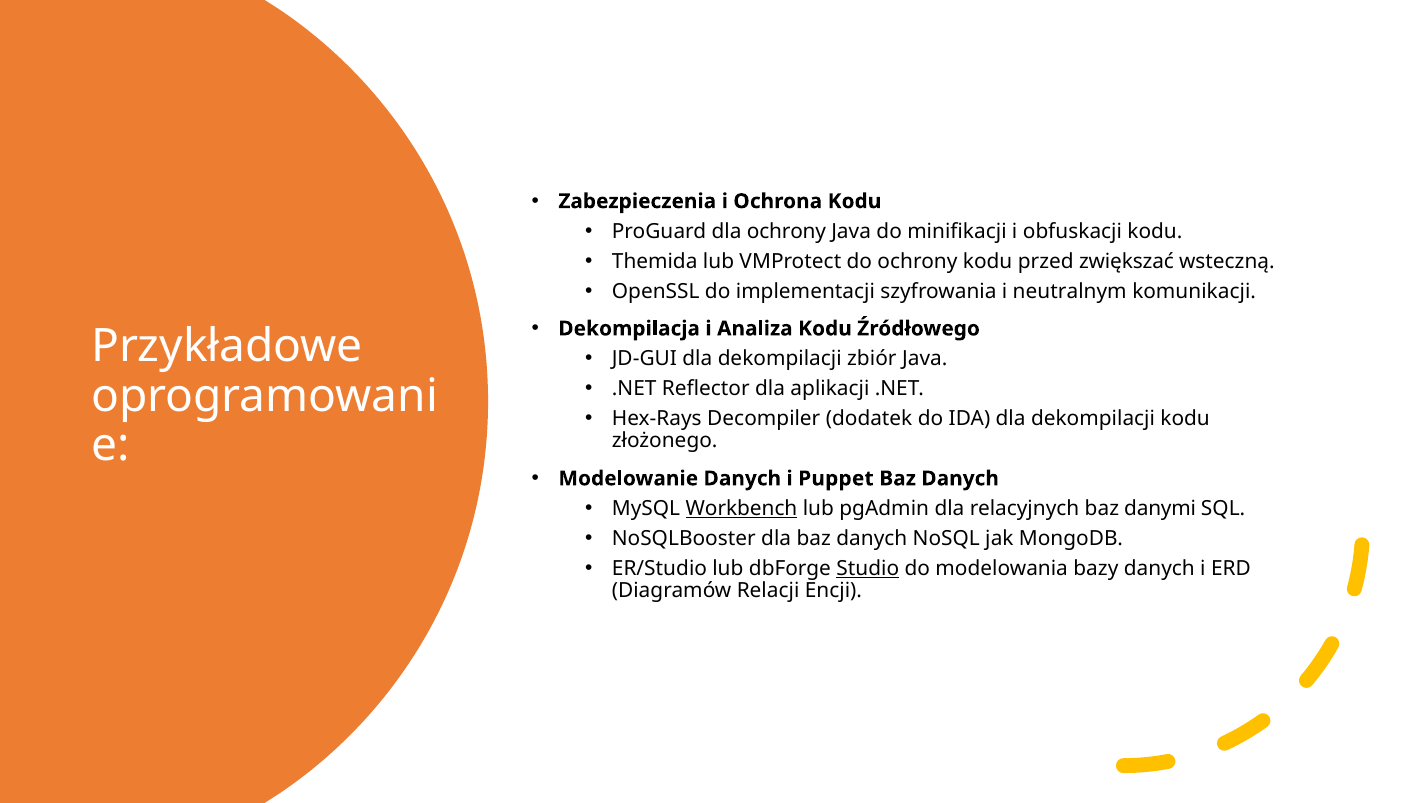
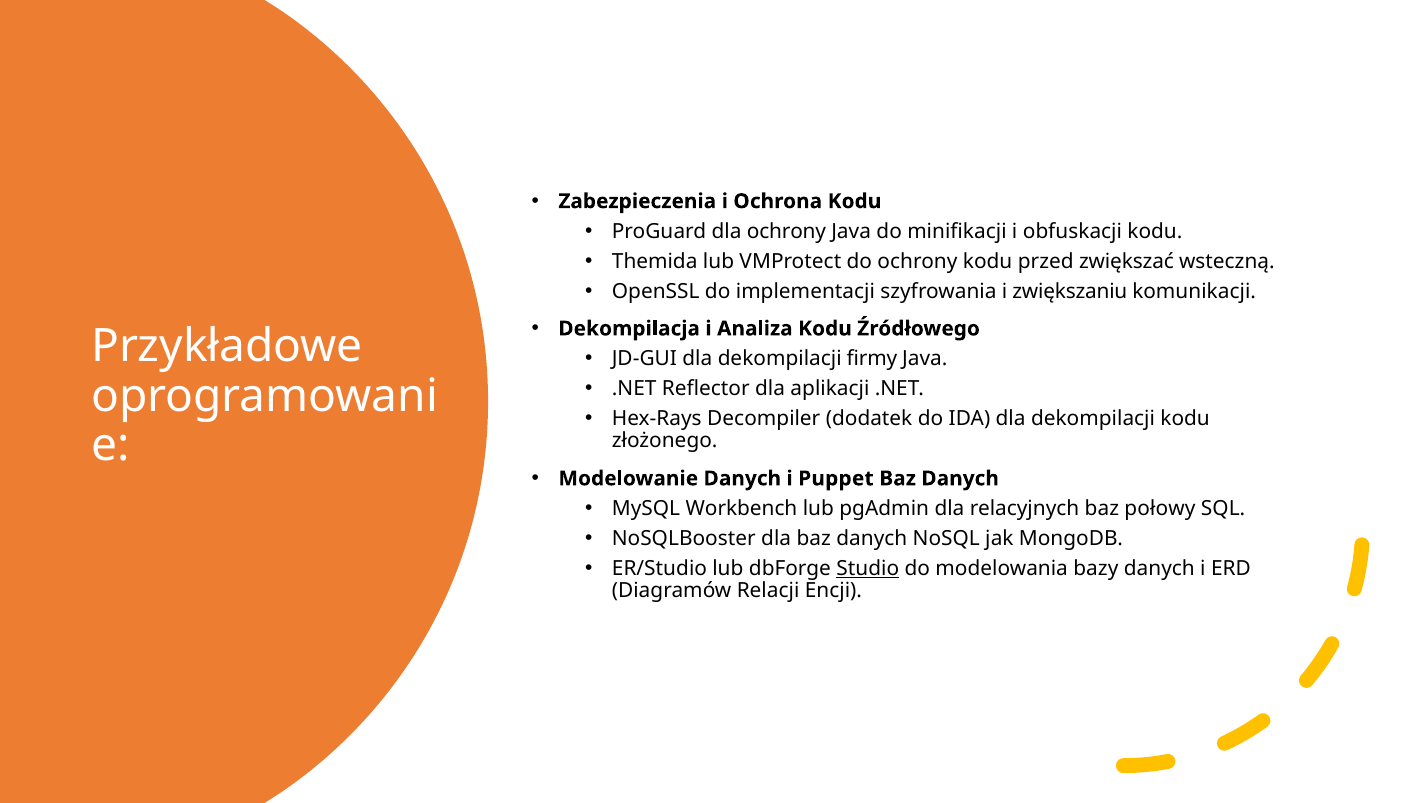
neutralnym: neutralnym -> zwiększaniu (1070, 291)
zbiór: zbiór -> firmy (872, 359)
Workbench underline: present -> none (741, 509)
danymi: danymi -> połowy (1160, 509)
